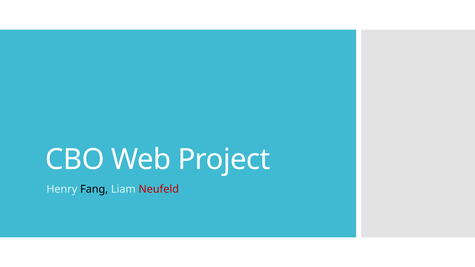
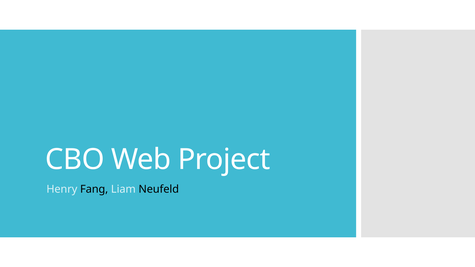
Neufeld colour: red -> black (159, 190)
